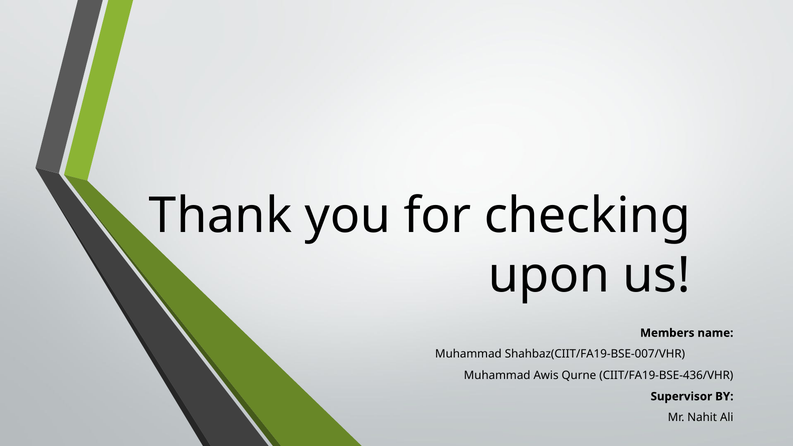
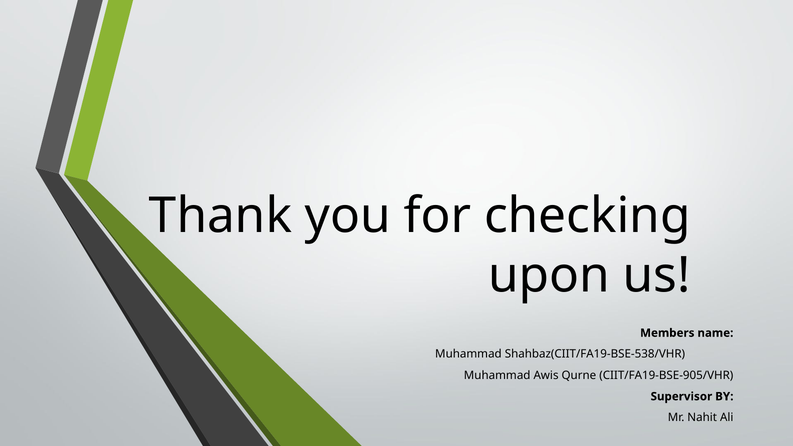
Shahbaz(CIIT/FA19-BSE-007/VHR: Shahbaz(CIIT/FA19-BSE-007/VHR -> Shahbaz(CIIT/FA19-BSE-538/VHR (595, 354)
CIIT/FA19-BSE-436/VHR: CIIT/FA19-BSE-436/VHR -> CIIT/FA19-BSE-905/VHR (666, 375)
